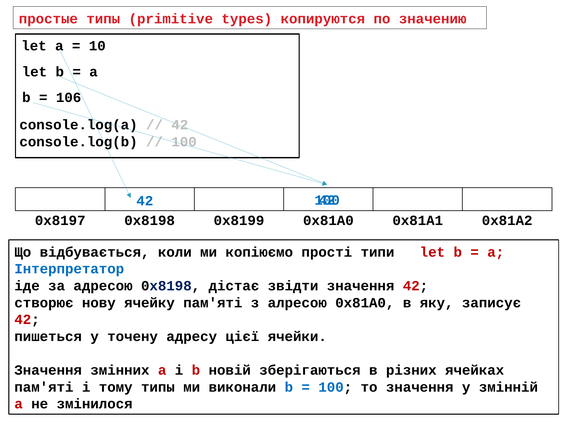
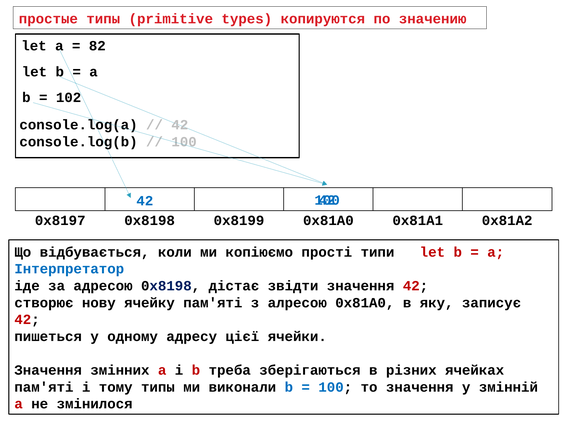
10: 10 -> 82 (97, 46)
106: 106 -> 102 (69, 98)
точену: точену -> одному (133, 337)
новій: новій -> треба (230, 370)
